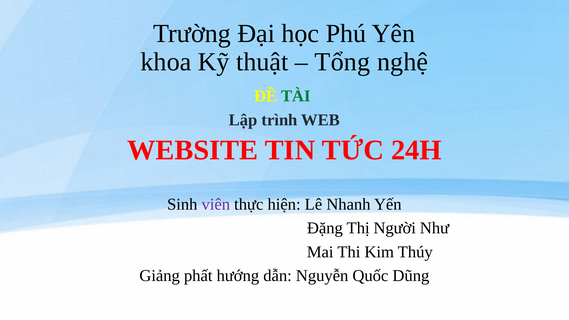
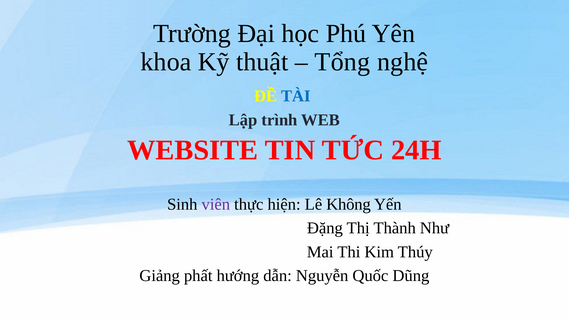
TÀI colour: green -> blue (296, 96)
Nhanh: Nhanh -> Không (348, 204)
Người: Người -> Thành (395, 228)
